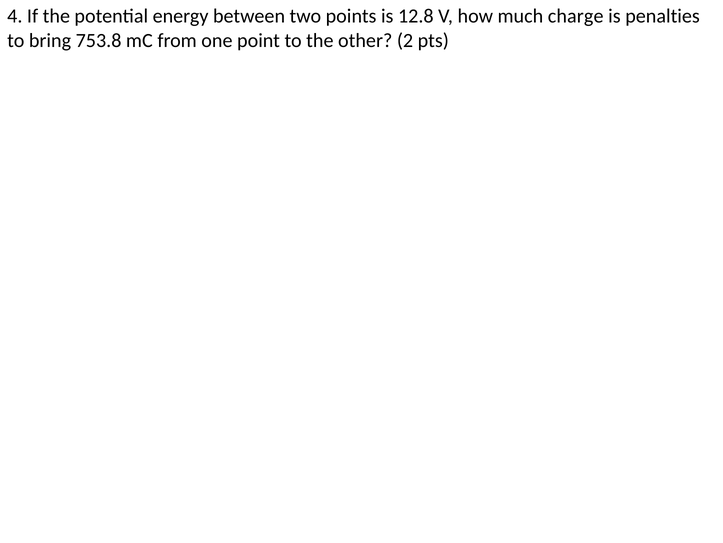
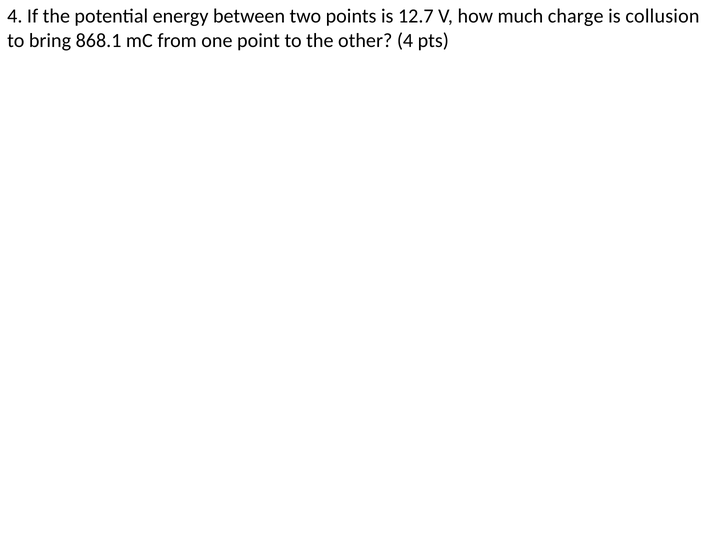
12.8: 12.8 -> 12.7 (416, 16)
penalties: penalties -> collusion (662, 16)
753.8: 753.8 -> 868.1 (99, 41)
other 2: 2 -> 4 (405, 41)
